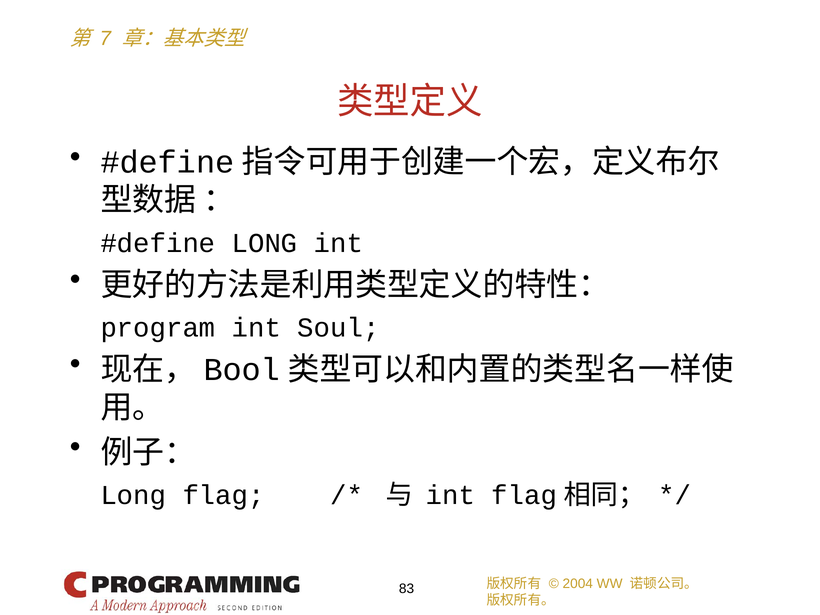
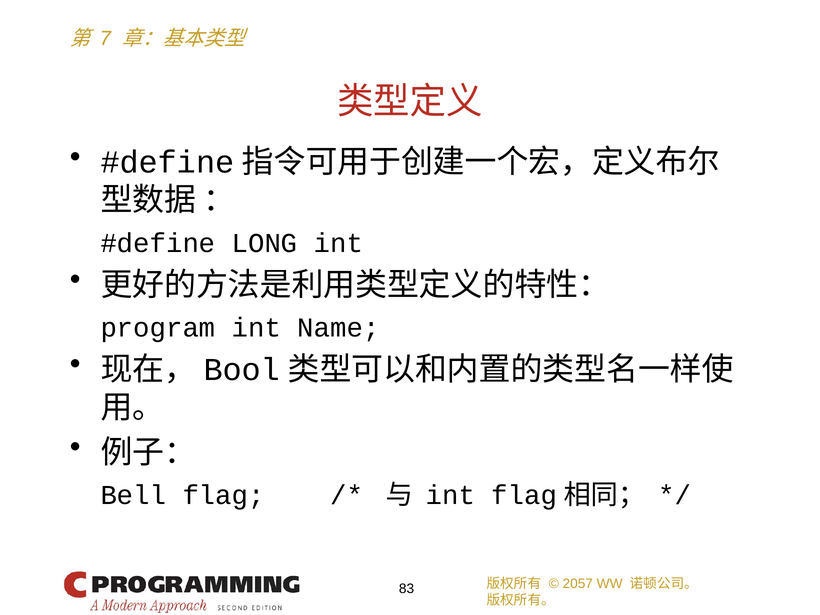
Soul: Soul -> Name (338, 328)
Long: Long -> Bell (133, 495)
2004: 2004 -> 2057 (578, 584)
